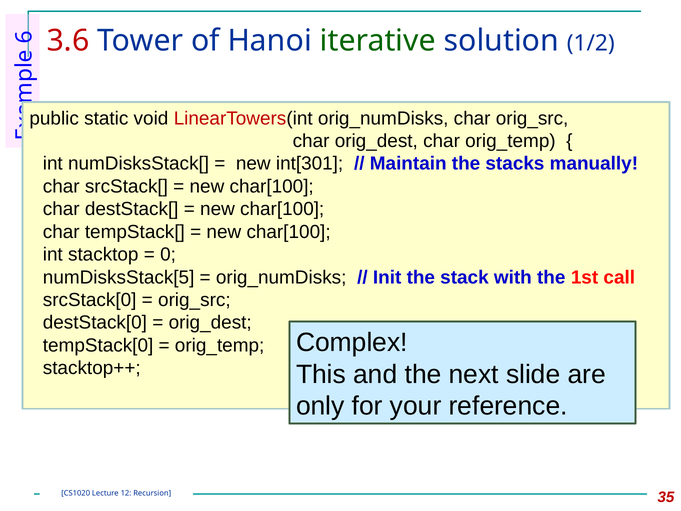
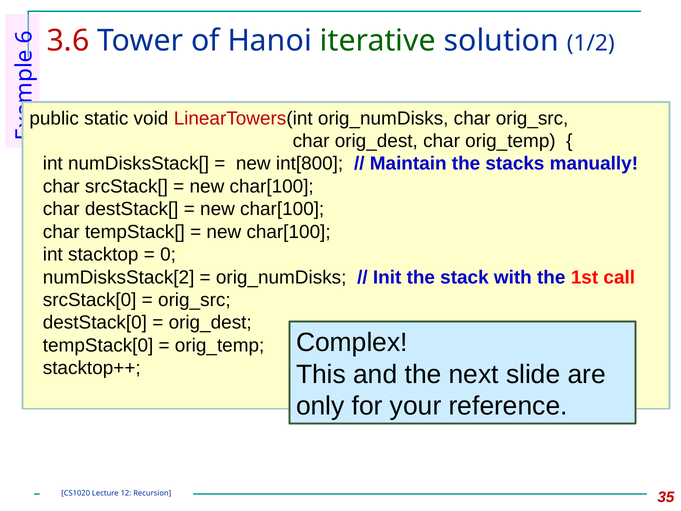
int[301: int[301 -> int[800 (310, 164)
numDisksStack[5: numDisksStack[5 -> numDisksStack[2 (119, 277)
